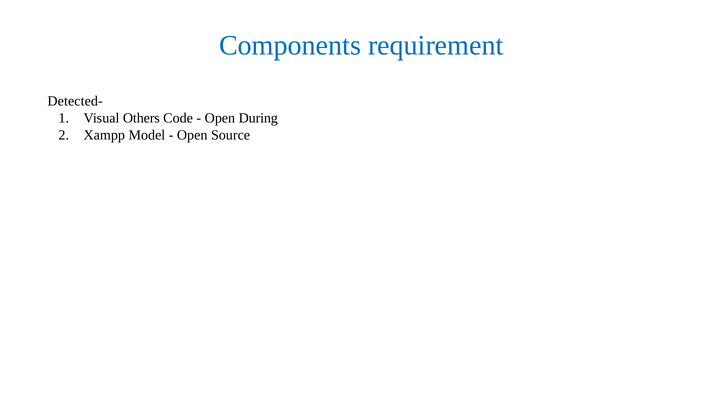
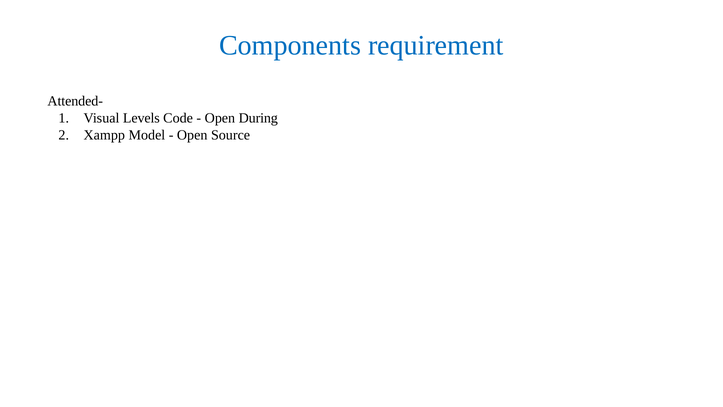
Detected-: Detected- -> Attended- (75, 101)
Others: Others -> Levels (141, 118)
